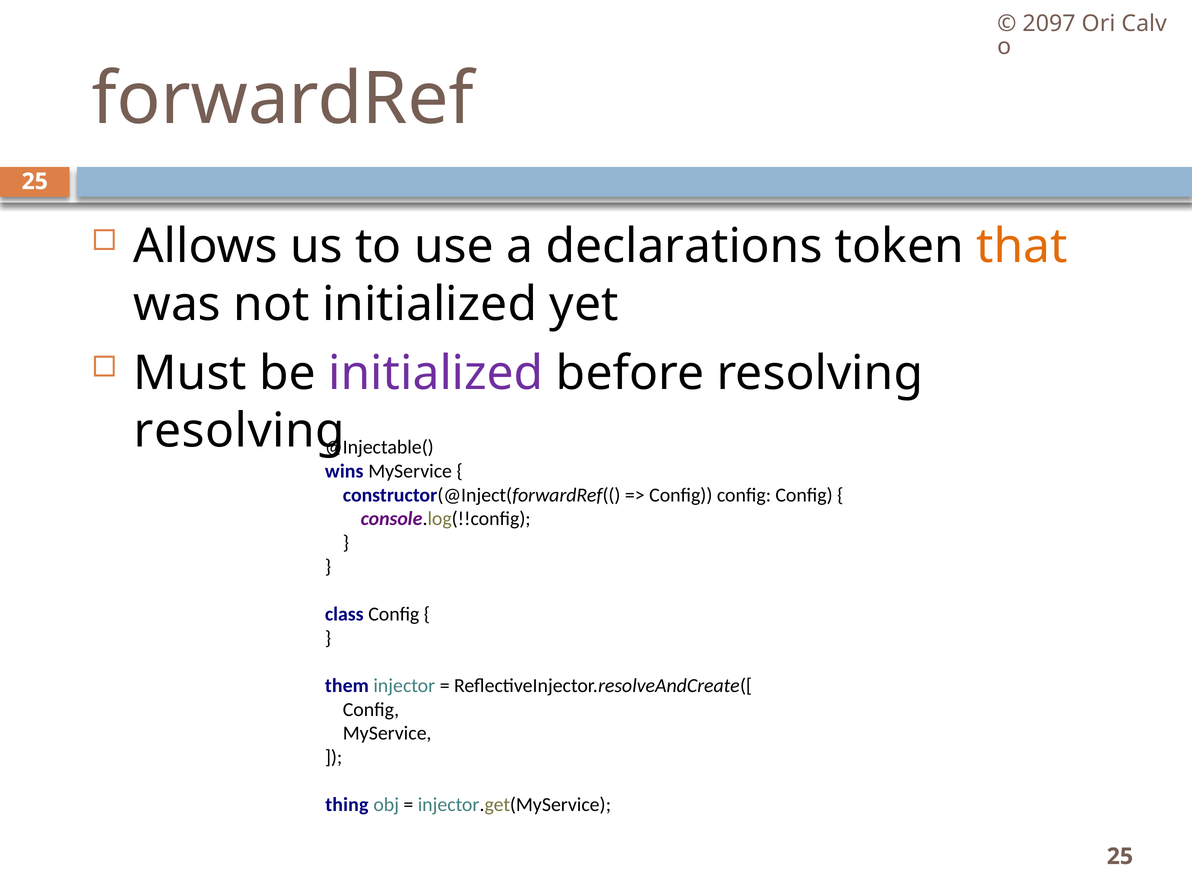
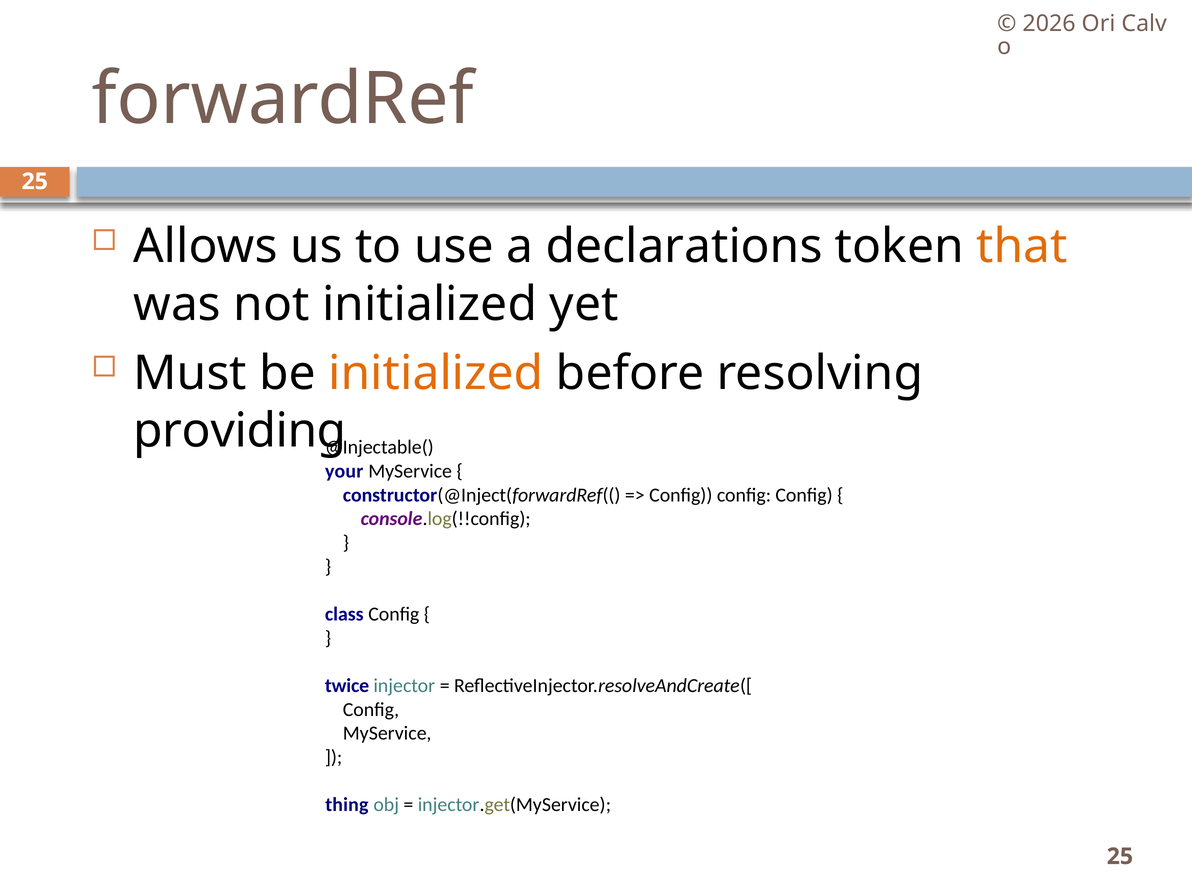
2097: 2097 -> 2026 (1049, 24)
initialized colour: purple -> orange (436, 373)
resolving: resolving -> providing (240, 431)
wins: wins -> your (344, 471)
them: them -> twice (347, 686)
